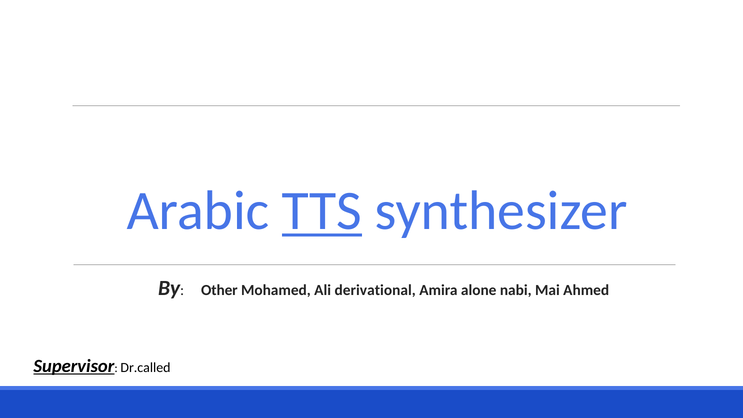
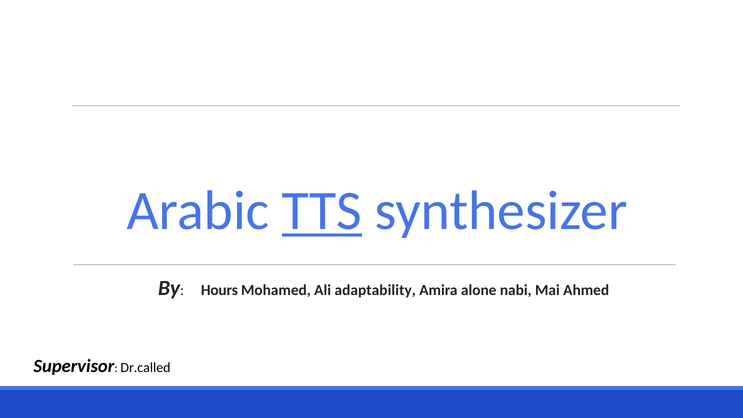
Other: Other -> Hours (219, 290)
derivational: derivational -> adaptability (375, 290)
Supervisor underline: present -> none (74, 366)
